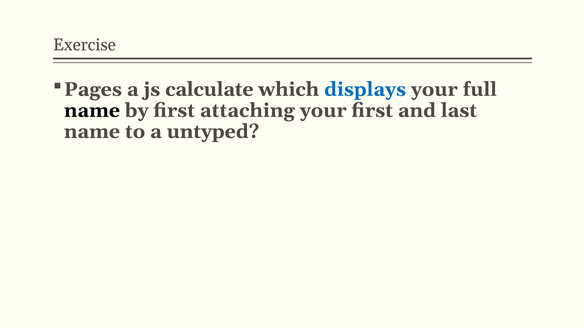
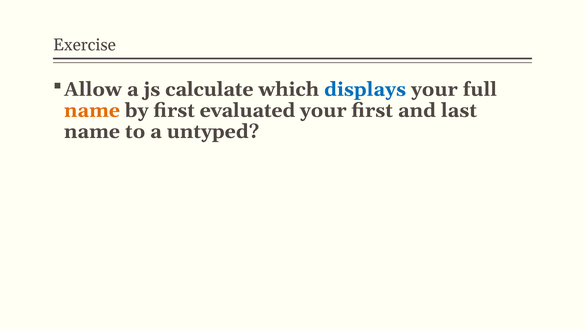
Pages: Pages -> Allow (93, 89)
name colour: black -> orange (92, 110)
attaching: attaching -> evaluated (247, 110)
